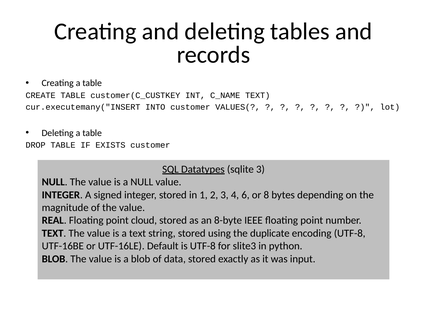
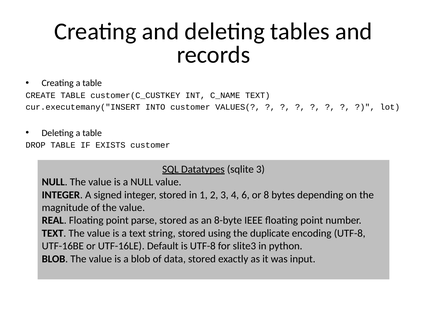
cloud: cloud -> parse (144, 221)
